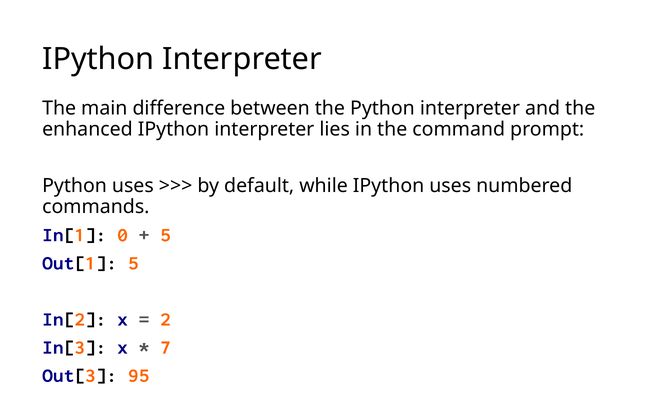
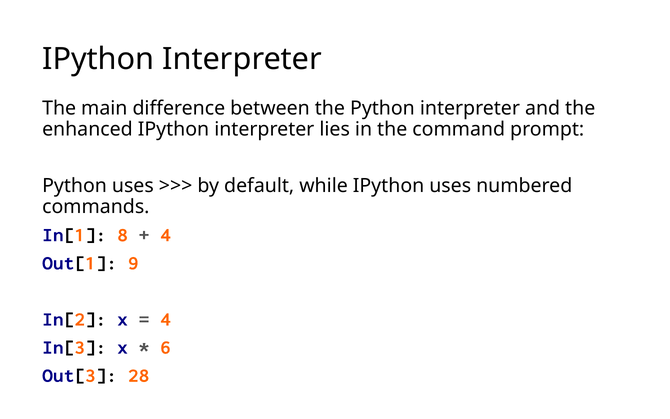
0: 0 -> 8 (123, 235)
5: 5 -> 4 (165, 235)
Out[1 5: 5 -> 9 (133, 263)
2: 2 -> 4 (165, 319)
7: 7 -> 6 (165, 347)
95: 95 -> 28 (139, 375)
